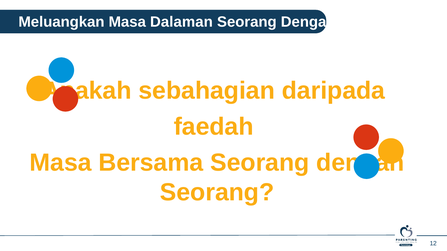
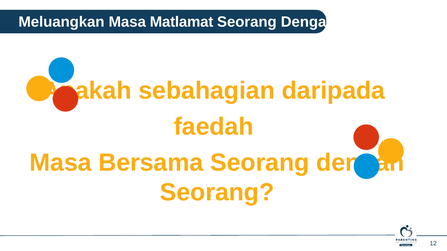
Dalaman: Dalaman -> Matlamat (182, 22)
